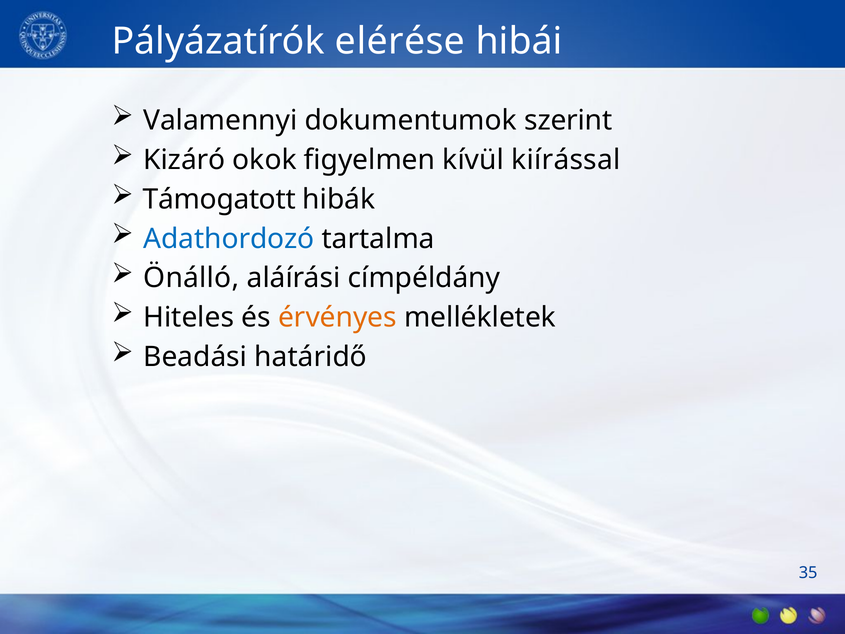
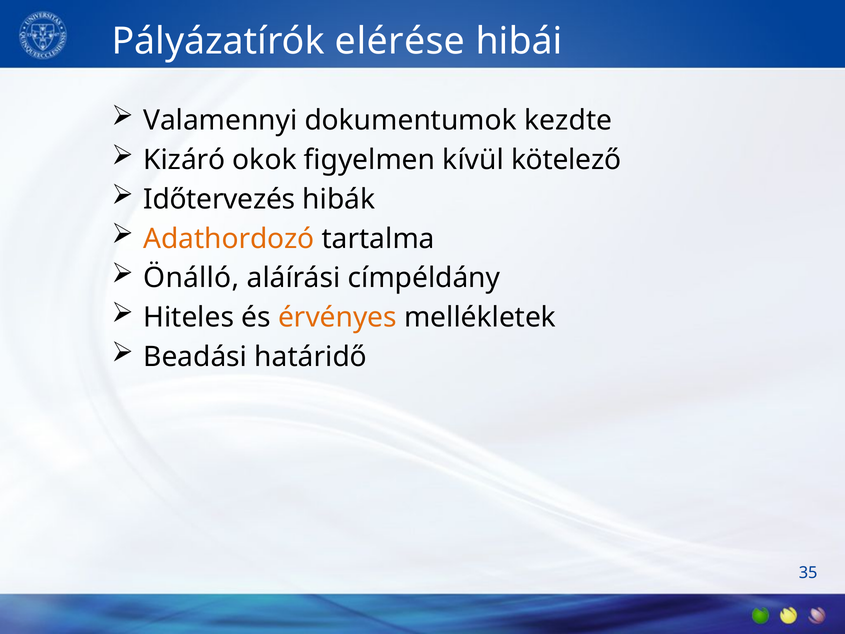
szerint: szerint -> kezdte (568, 120)
kiírással: kiírással -> kötelező (566, 160)
Támogatott: Támogatott -> Időtervezés (219, 199)
Adathordozó colour: blue -> orange (229, 239)
